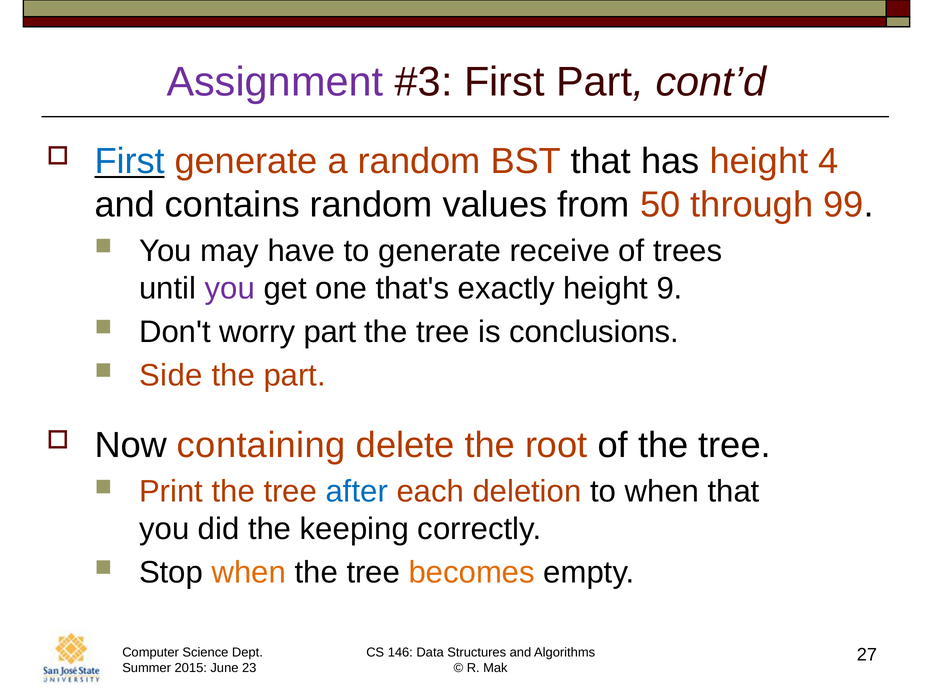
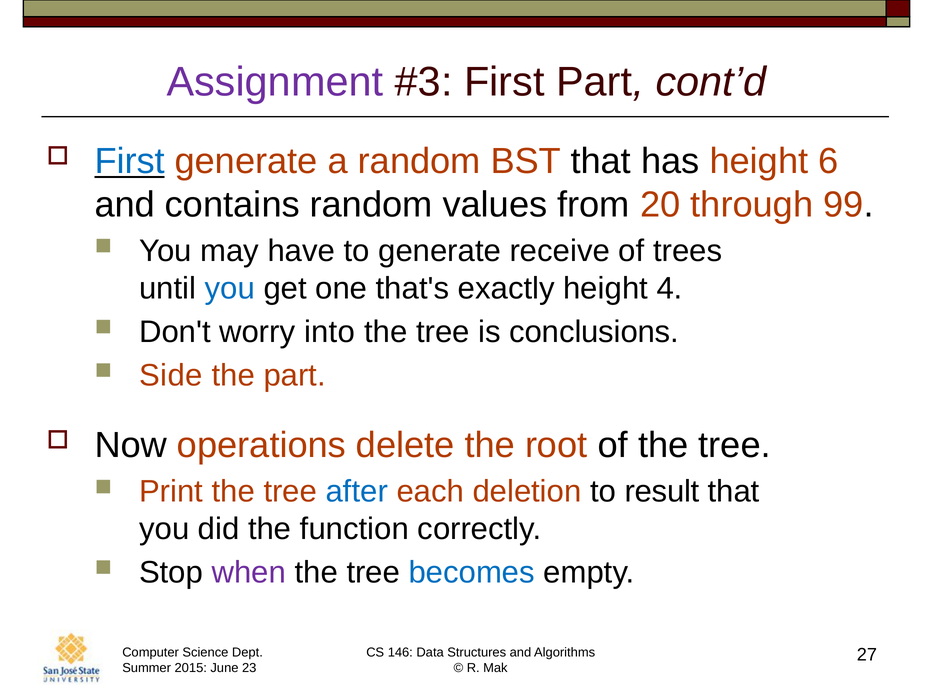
4: 4 -> 6 (828, 161)
50: 50 -> 20 (660, 205)
you colour: purple -> blue (230, 288)
9: 9 -> 4 (670, 288)
worry part: part -> into (330, 332)
containing: containing -> operations (261, 445)
to when: when -> result (662, 492)
keeping: keeping -> function (354, 529)
when colour: orange -> purple (249, 572)
becomes colour: orange -> blue (472, 572)
